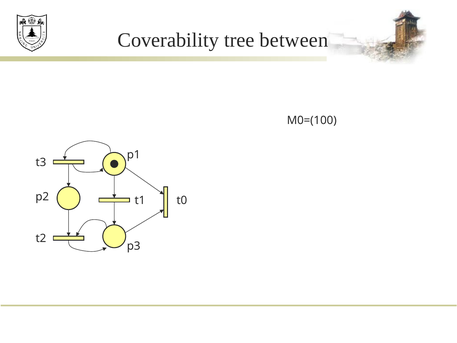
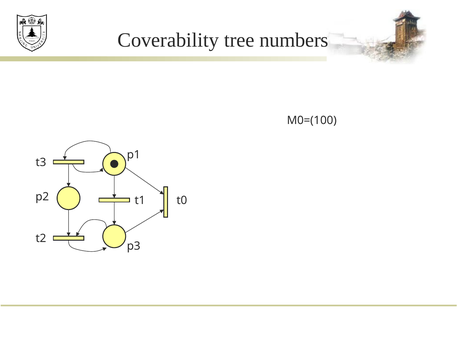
between: between -> numbers (294, 40)
